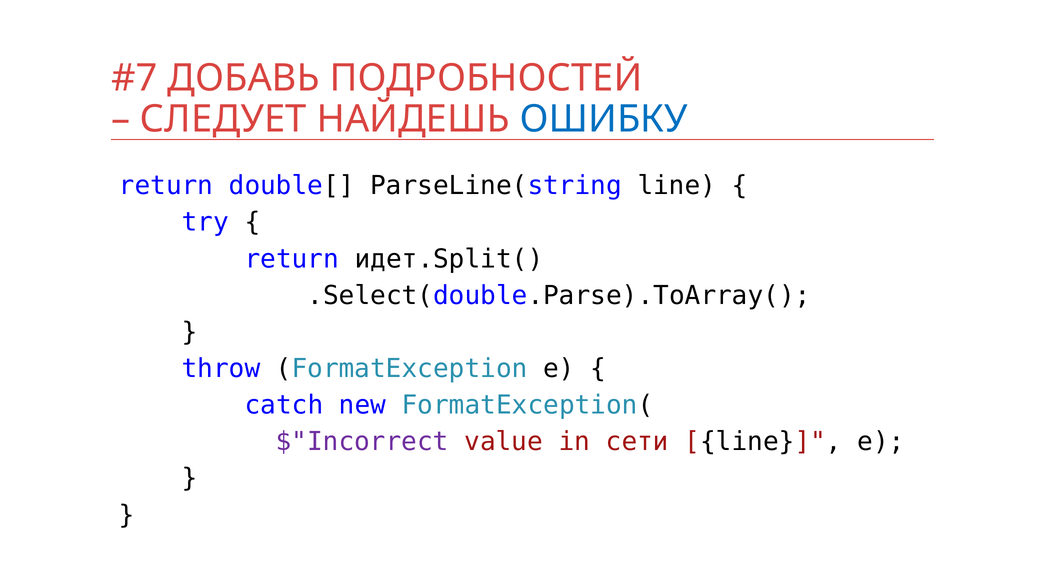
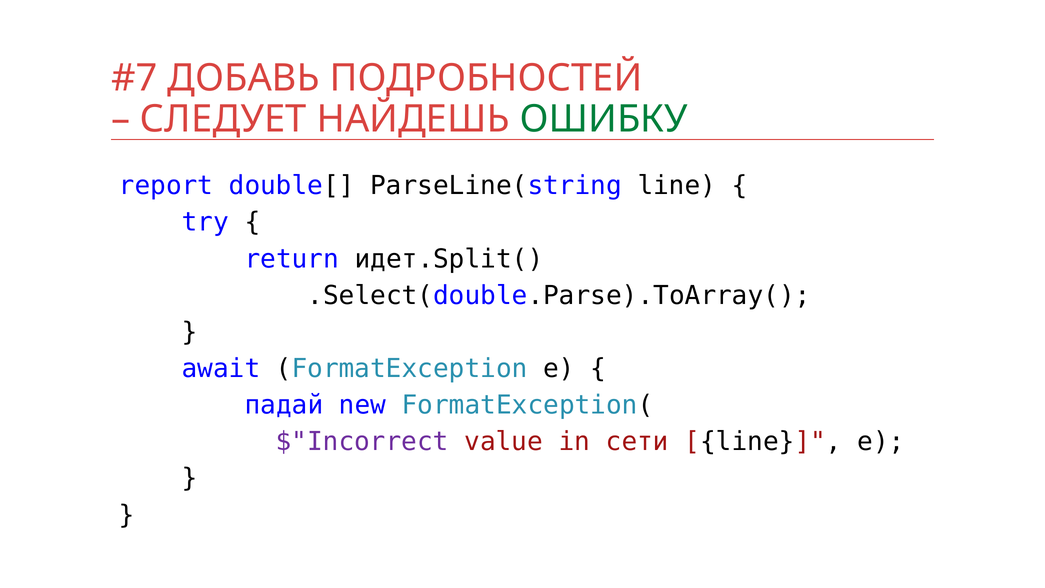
ОШИБКУ colour: blue -> green (604, 119)
return: return -> report (166, 186)
throw: throw -> await (221, 368)
catch: catch -> падай (284, 405)
